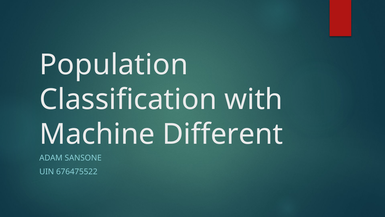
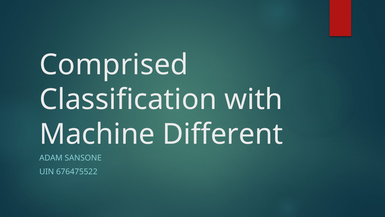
Population: Population -> Comprised (114, 65)
